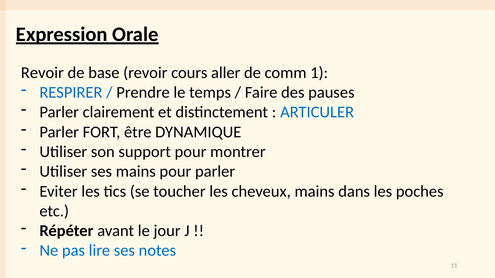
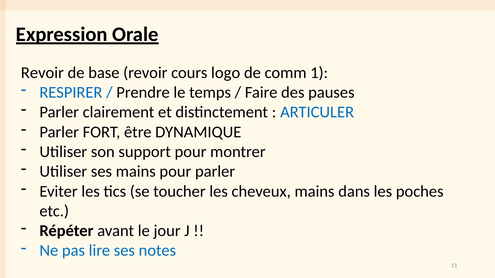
aller: aller -> logo (226, 73)
